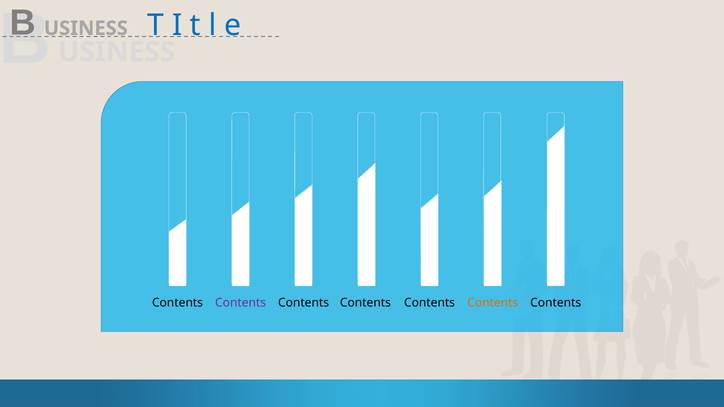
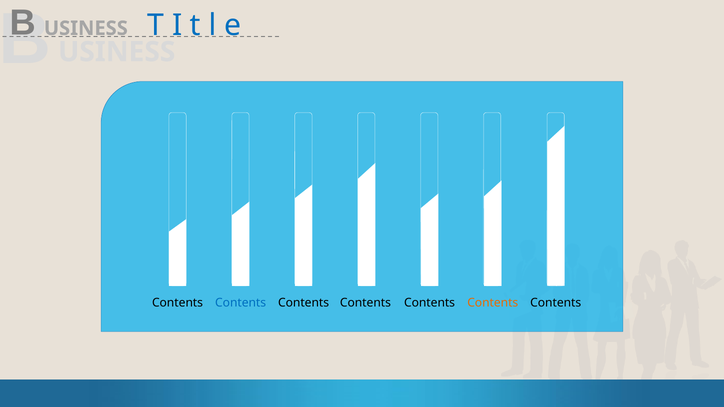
Contents colour: purple -> blue (241, 303)
